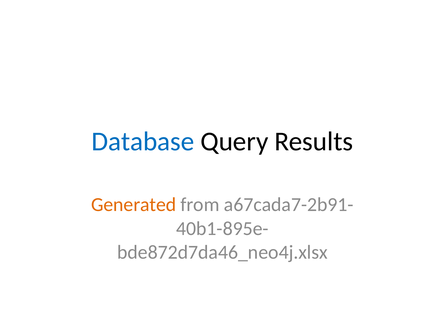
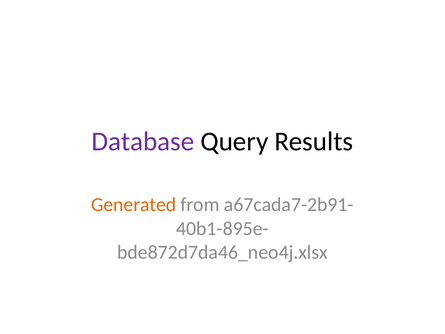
Database colour: blue -> purple (143, 141)
